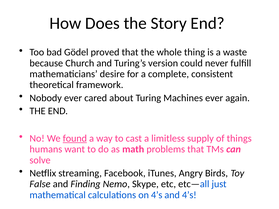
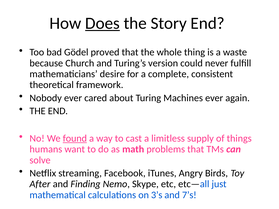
Does underline: none -> present (102, 23)
False: False -> After (40, 184)
on 4’s: 4’s -> 3’s (157, 195)
and 4’s: 4’s -> 7’s (189, 195)
